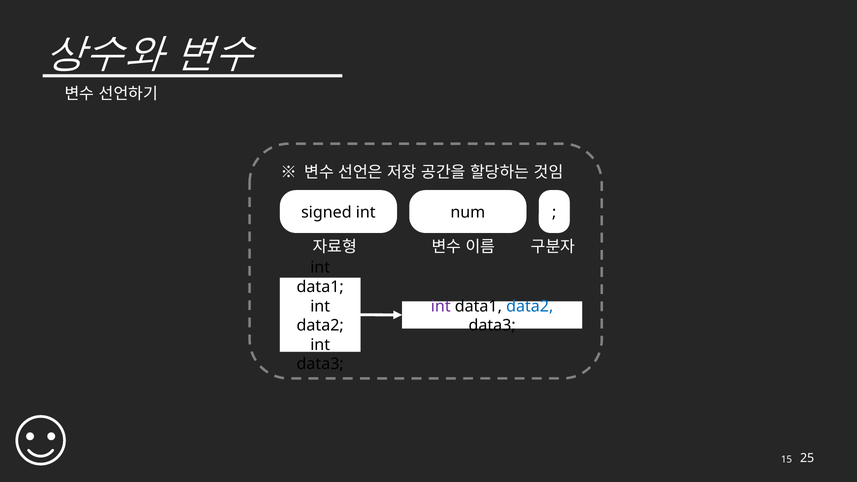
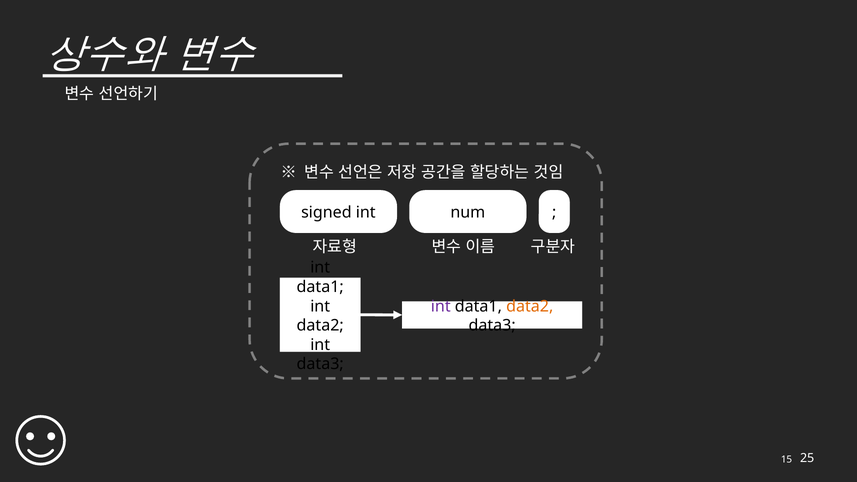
data2 colour: blue -> orange (530, 306)
